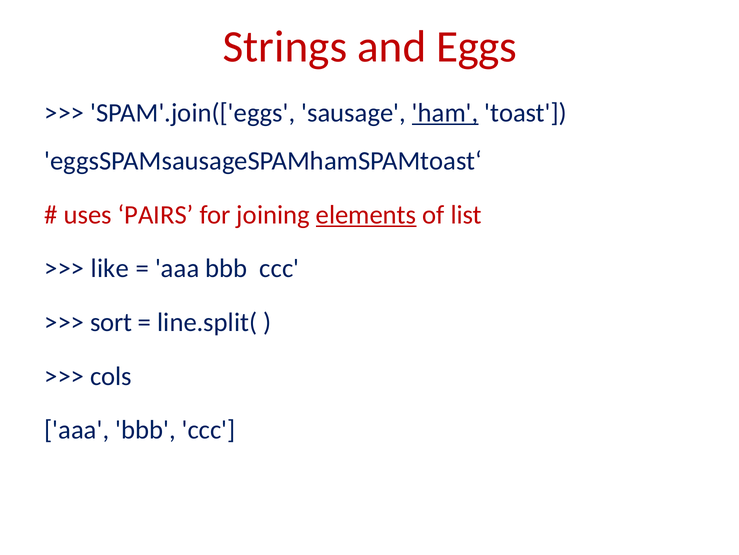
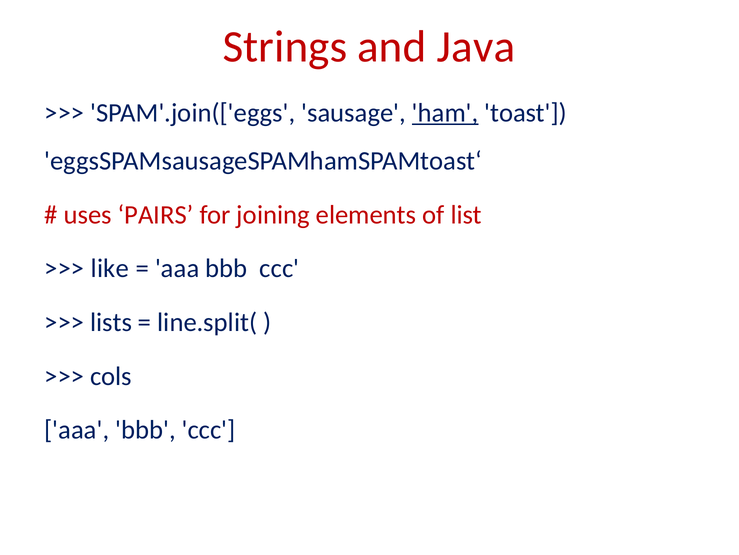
Eggs: Eggs -> Java (476, 47)
elements underline: present -> none (366, 214)
sort: sort -> lists (111, 322)
